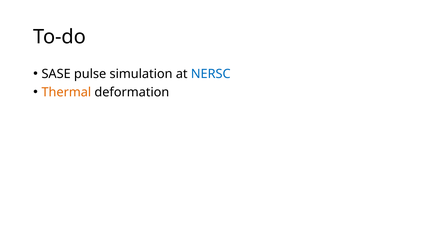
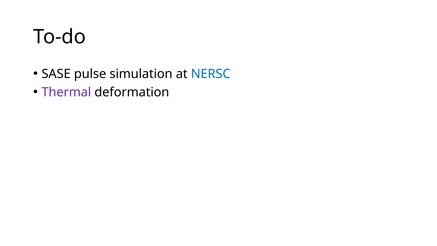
Thermal colour: orange -> purple (66, 92)
